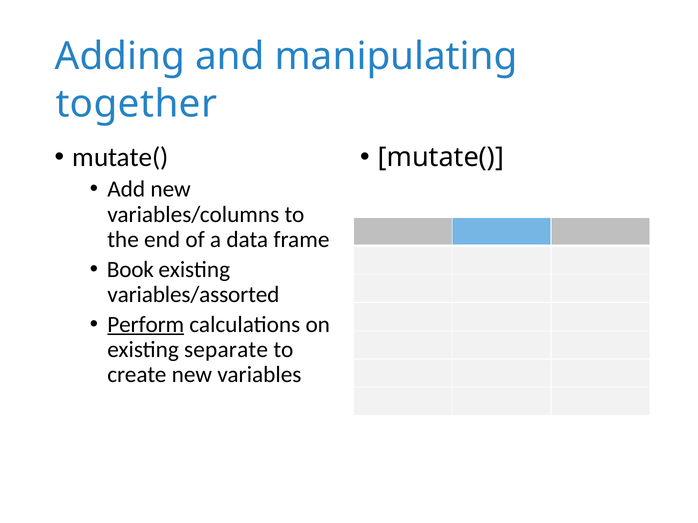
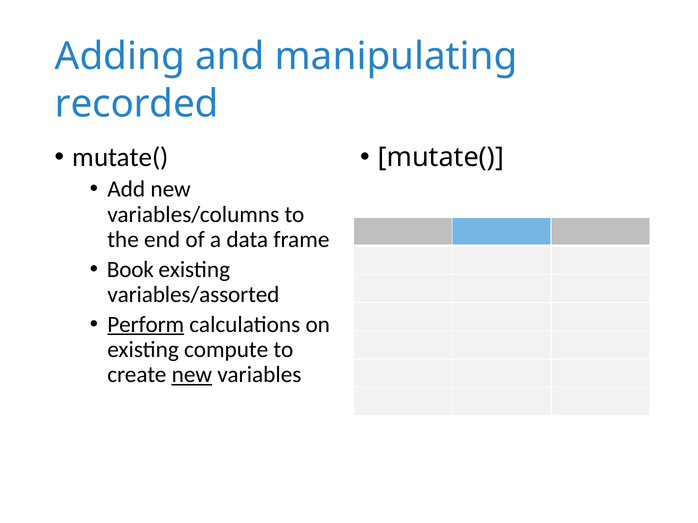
together: together -> recorded (137, 104)
separate: separate -> compute (226, 350)
new underline: none -> present (192, 375)
